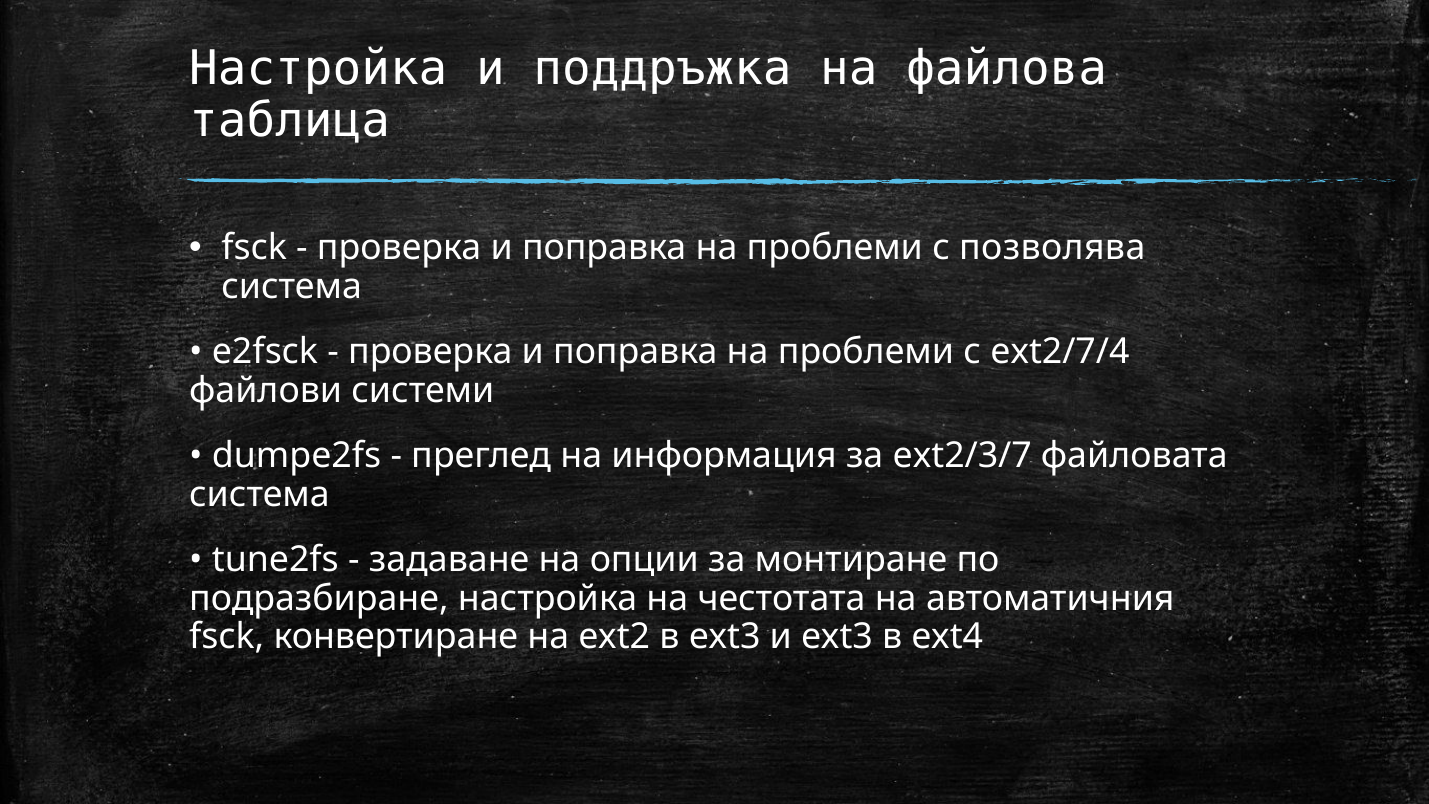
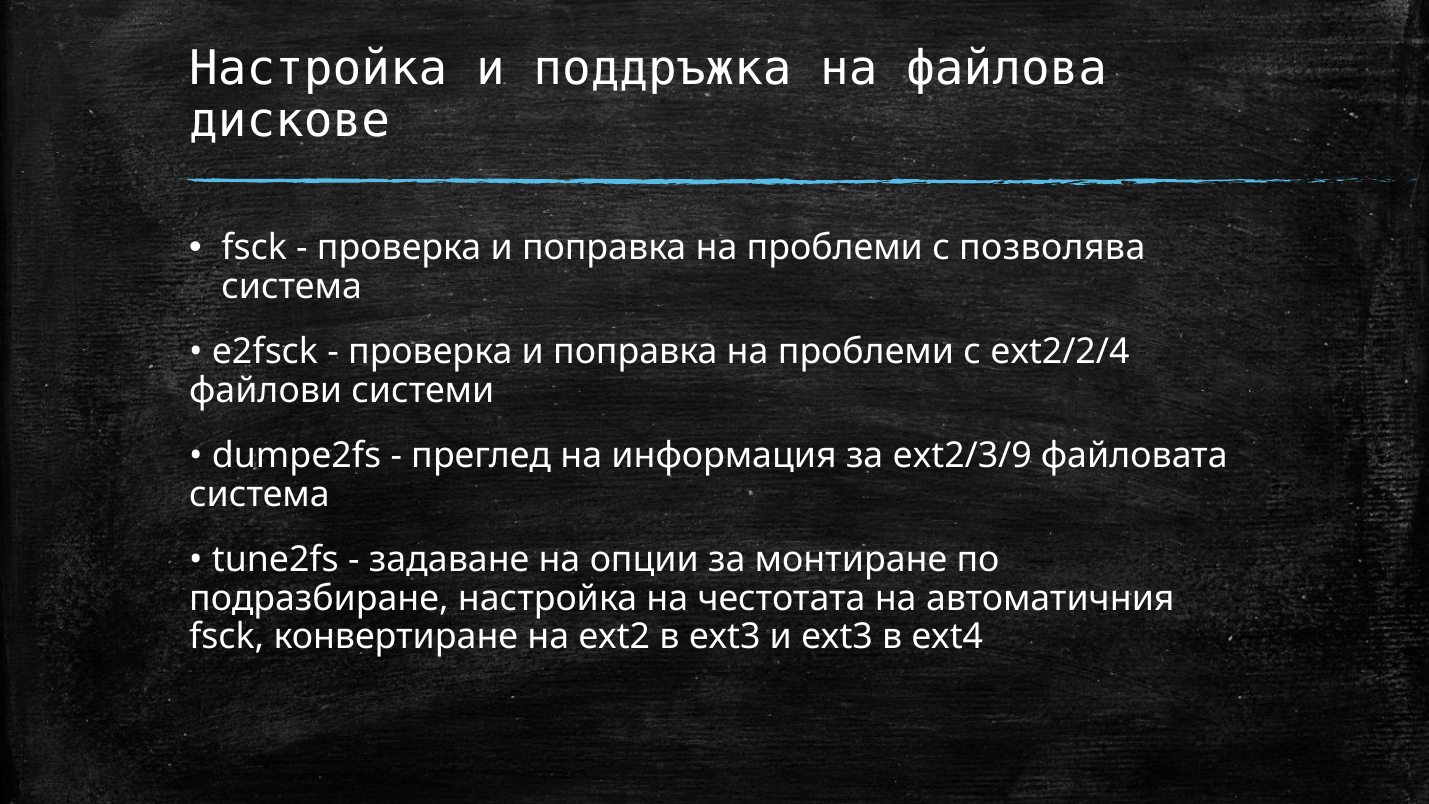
таблица: таблица -> дискове (290, 120)
ext2/7/4: ext2/7/4 -> ext2/2/4 (1060, 352)
ext2/3/7: ext2/3/7 -> ext2/3/9 (962, 456)
